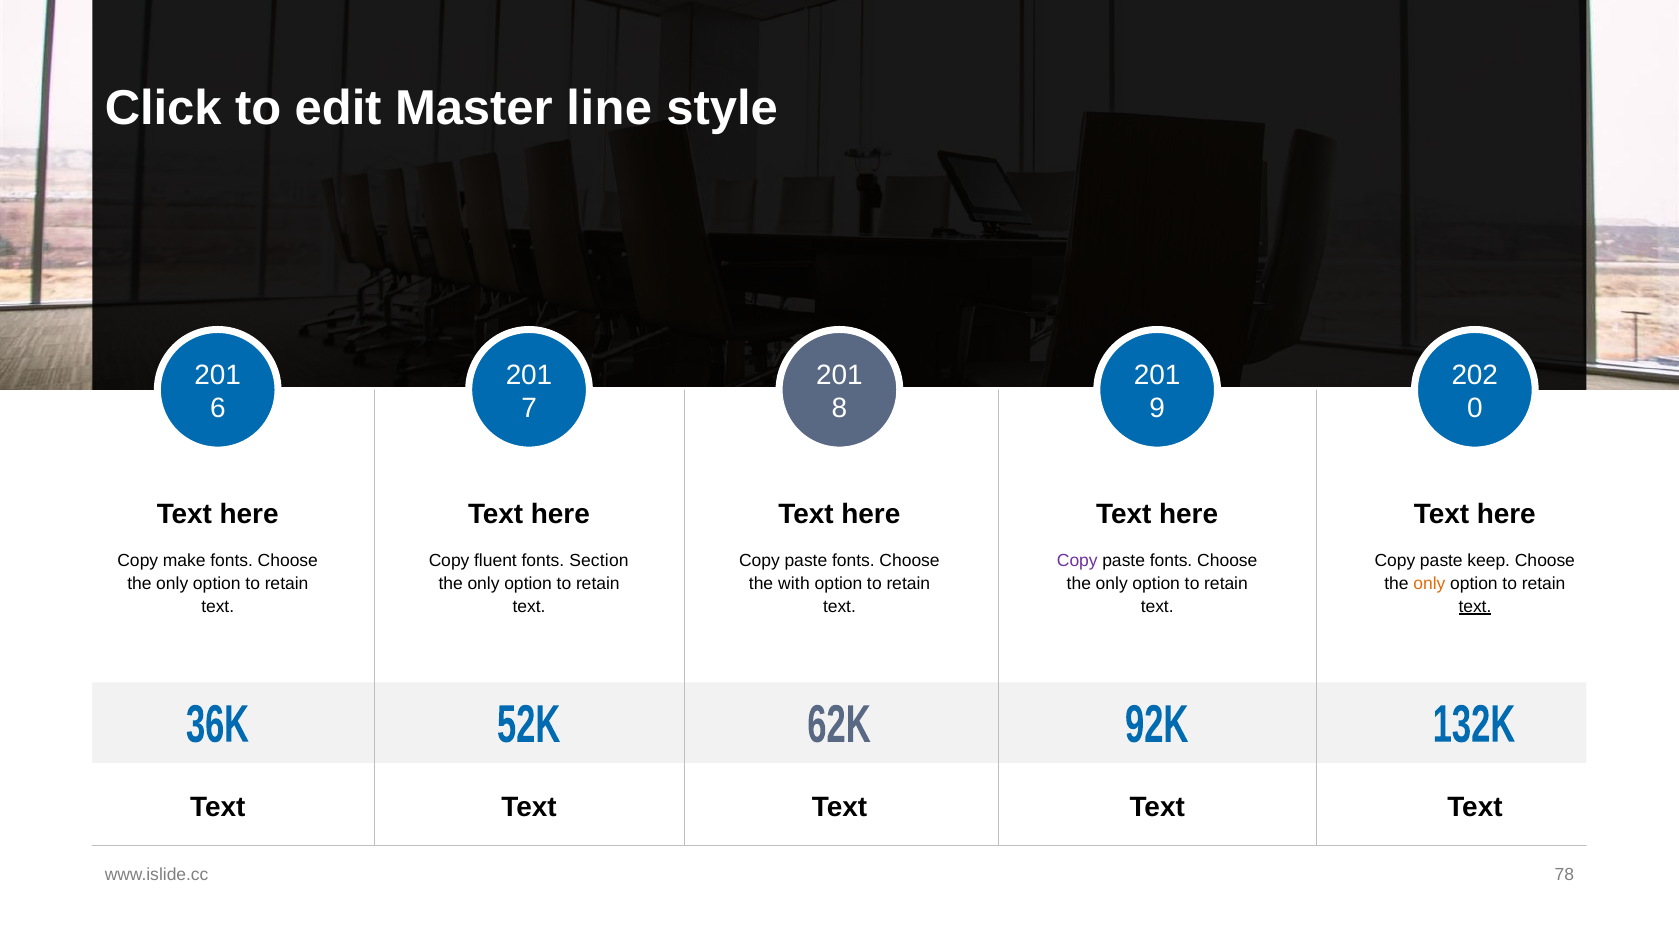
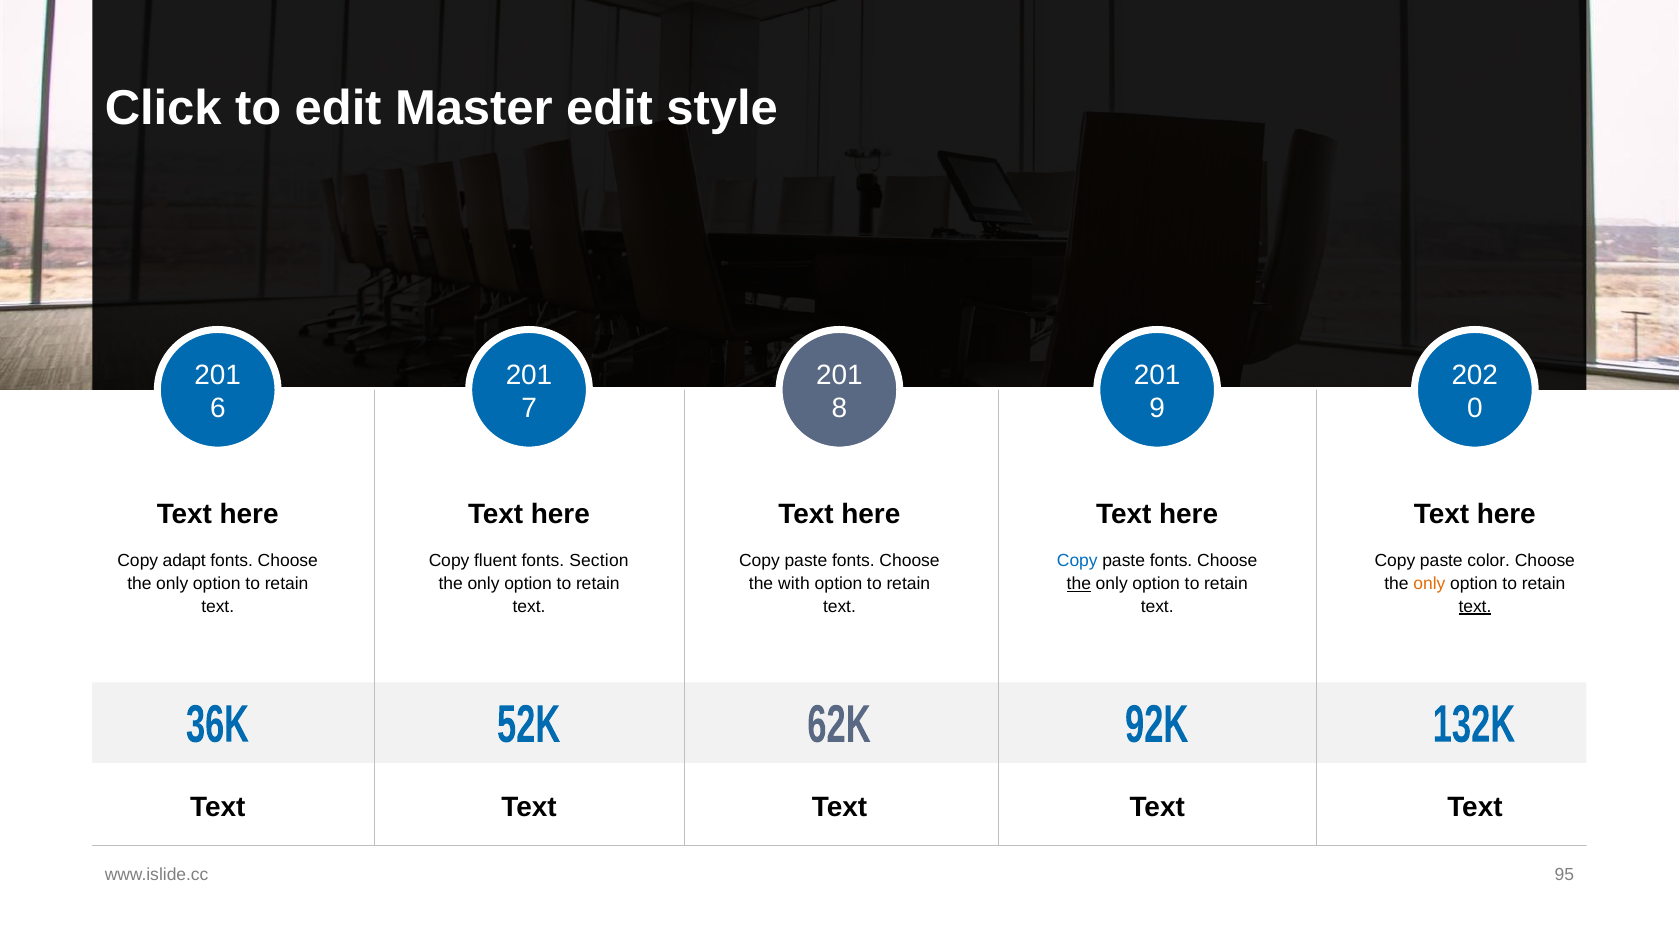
Master line: line -> edit (610, 109)
make: make -> adapt (184, 561)
Copy colour: purple -> blue (1077, 561)
keep: keep -> color (1489, 561)
the underline: none -> present (1079, 584)
78: 78 -> 95 (1564, 875)
